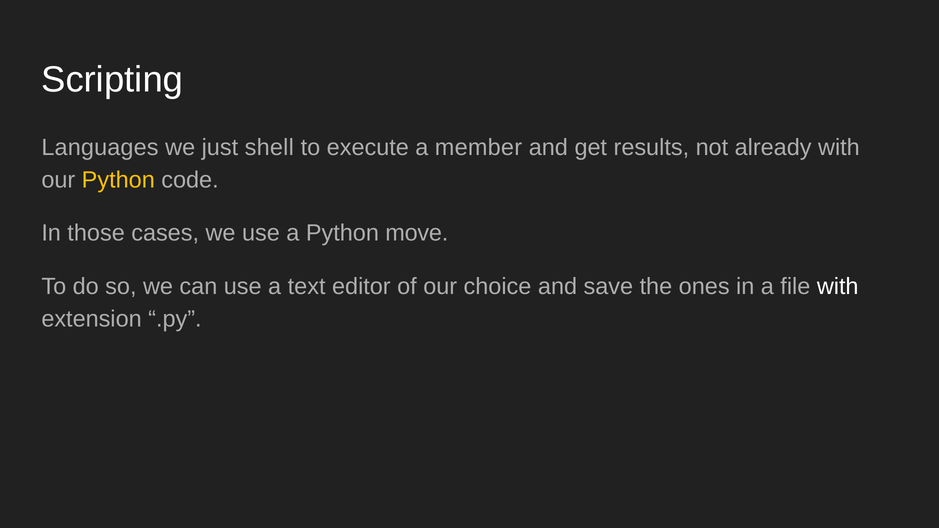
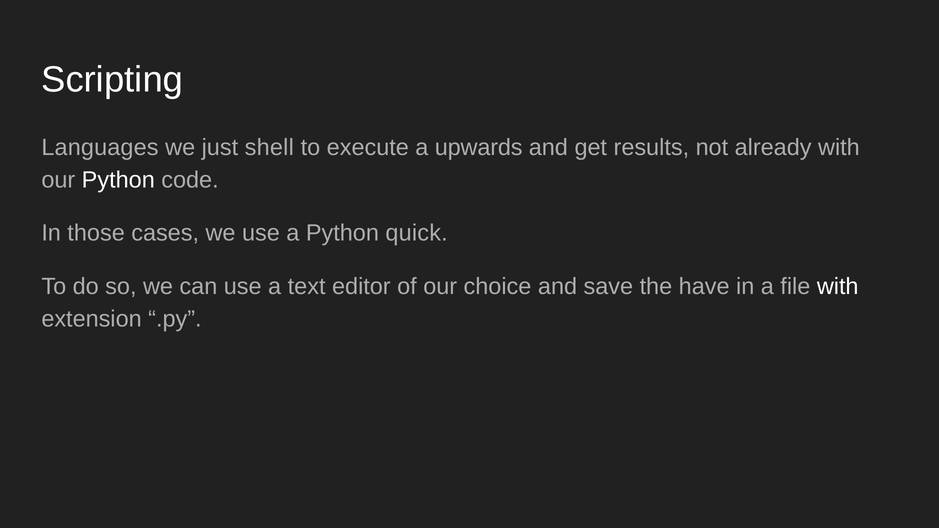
member: member -> upwards (479, 148)
Python colour: yellow -> white (118, 180)
move: move -> quick (417, 233)
ones: ones -> have (704, 287)
